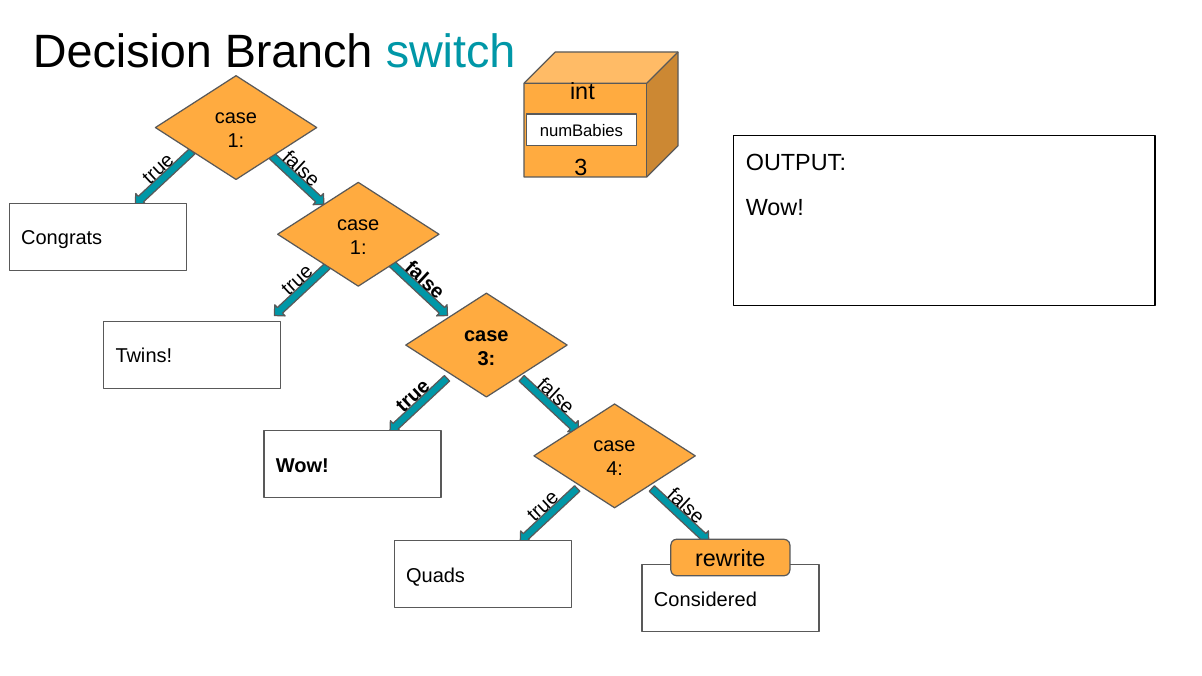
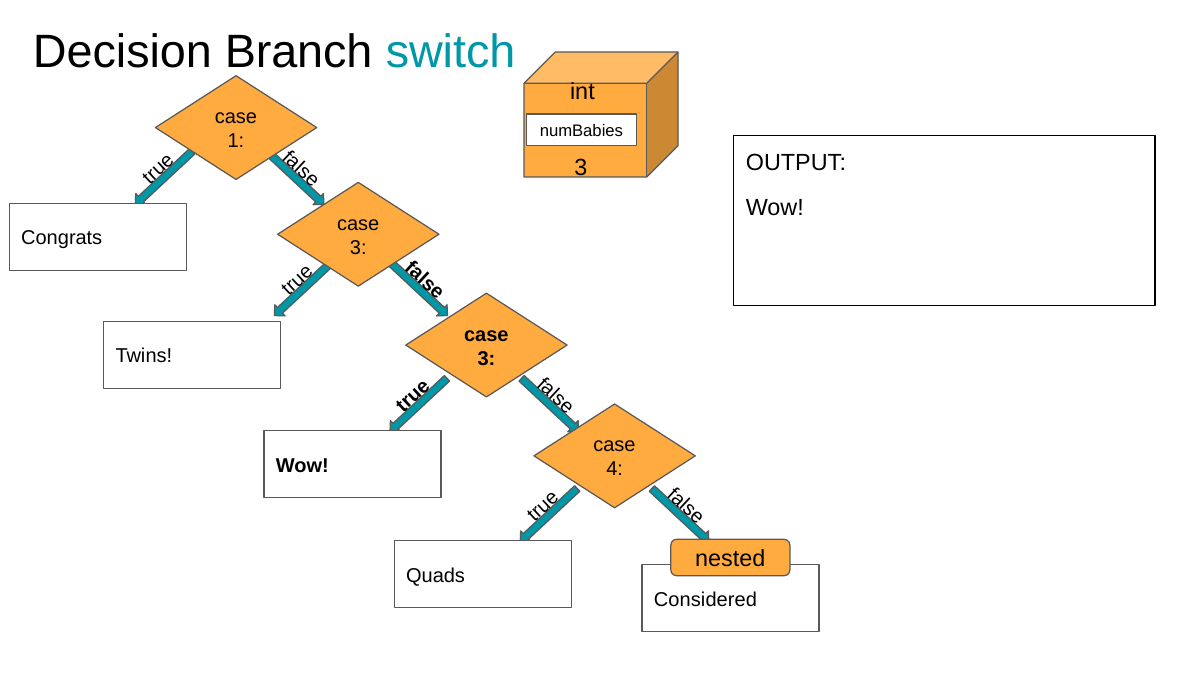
1: 1 -> 3 (358, 248)
rewrite: rewrite -> nested (730, 559)
